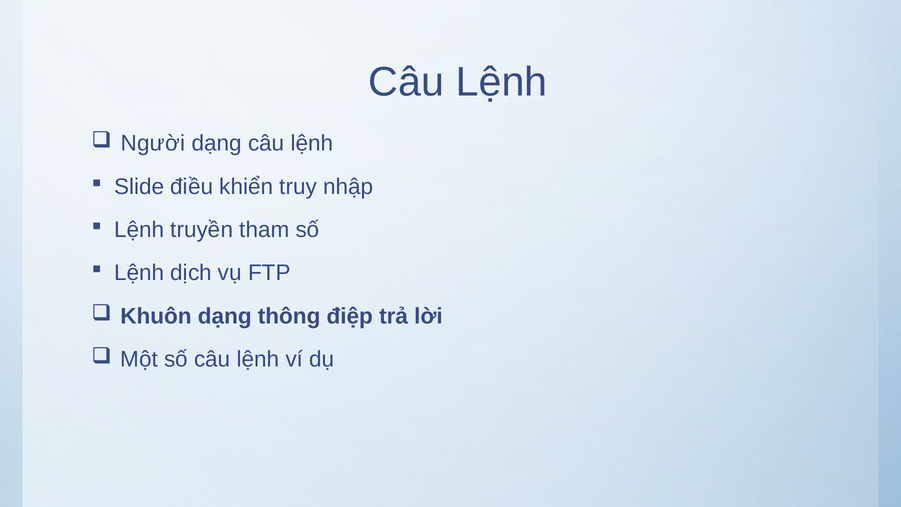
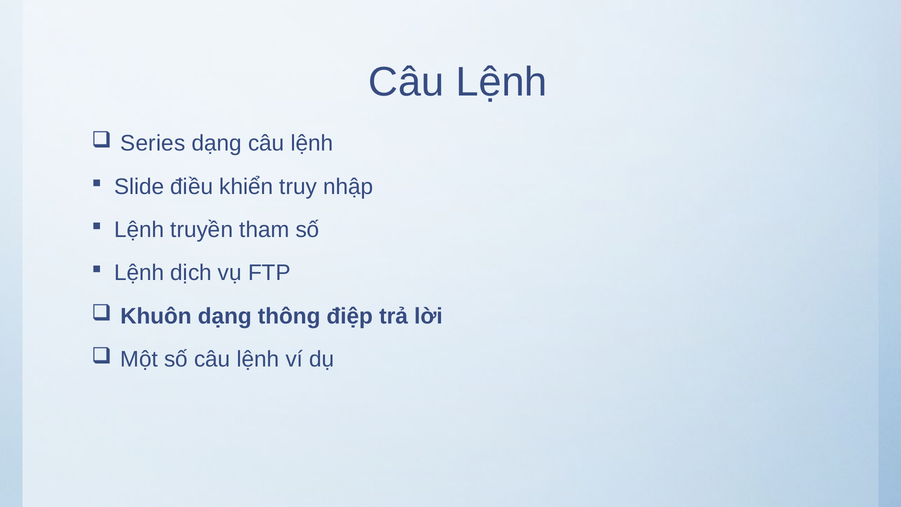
Người: Người -> Series (153, 143)
